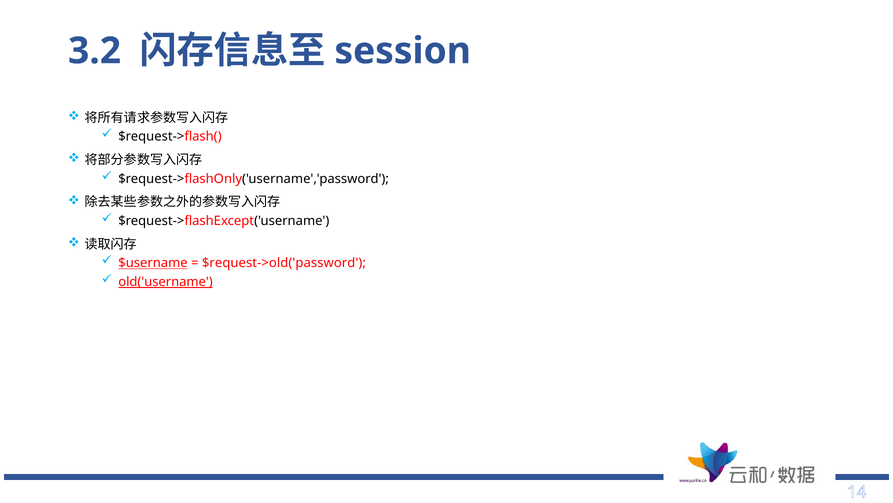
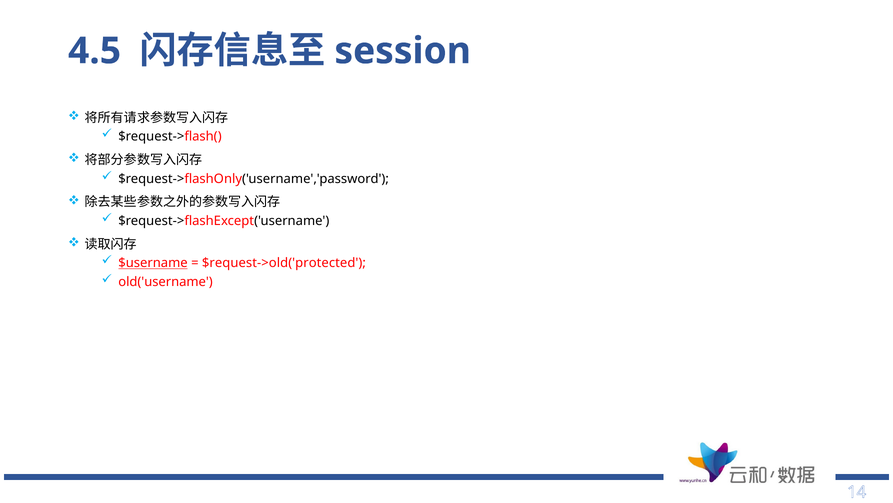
3.2: 3.2 -> 4.5 (95, 51)
$request->old('password: $request->old('password -> $request->old('protected (284, 263)
old('username underline: present -> none (166, 281)
